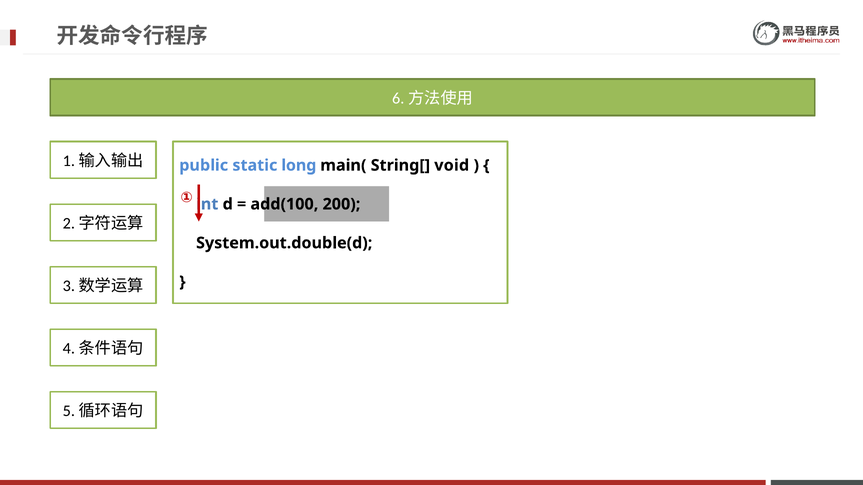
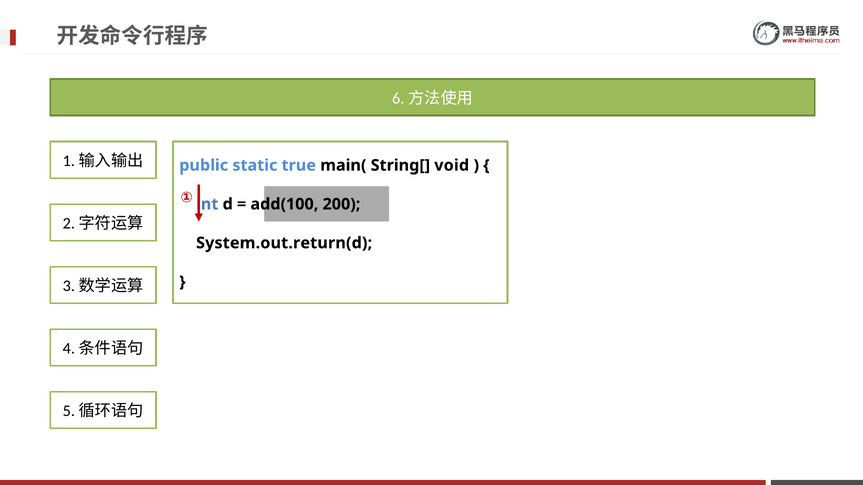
long: long -> true (299, 165)
System.out.double(d: System.out.double(d -> System.out.return(d (284, 243)
